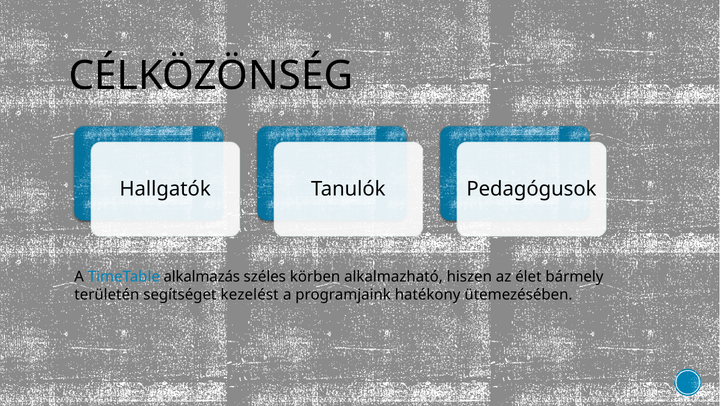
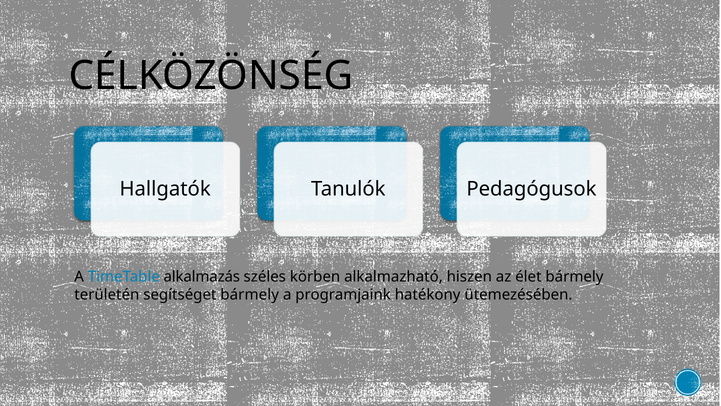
segítséget kezelést: kezelést -> bármely (250, 294)
